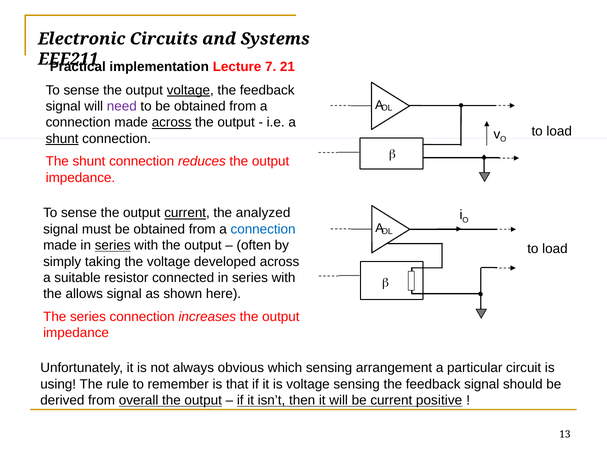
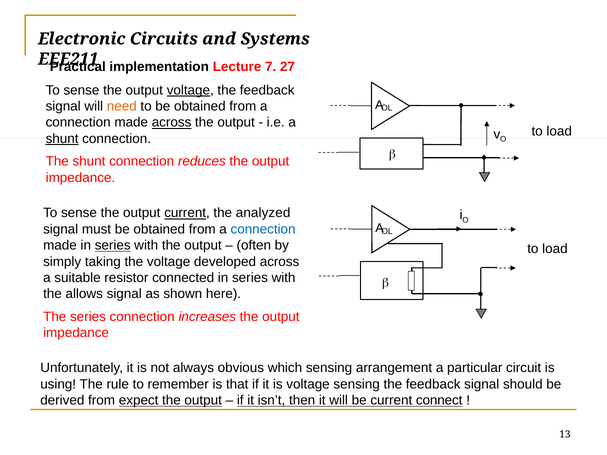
21: 21 -> 27 (287, 67)
need colour: purple -> orange (122, 106)
overall: overall -> expect (139, 400)
positive: positive -> connect (439, 400)
